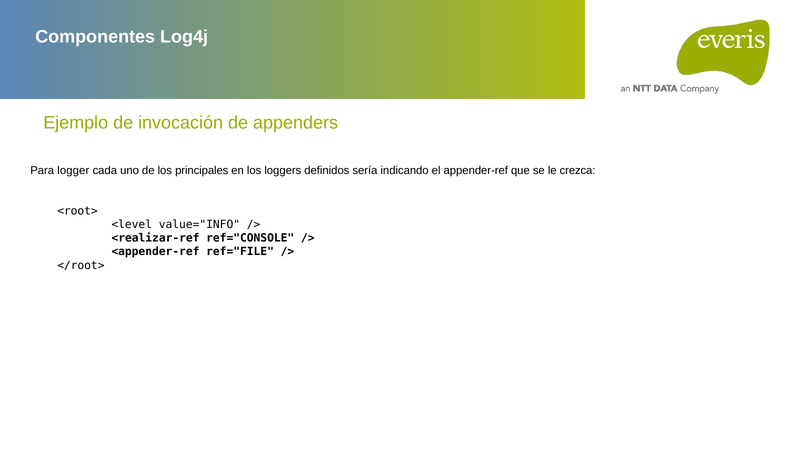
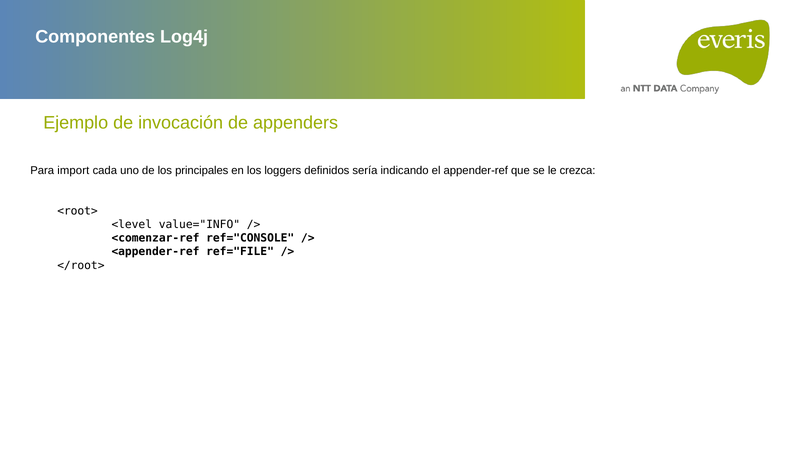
logger: logger -> import (73, 170)
<realizar-ref: <realizar-ref -> <comenzar-ref (156, 238)
